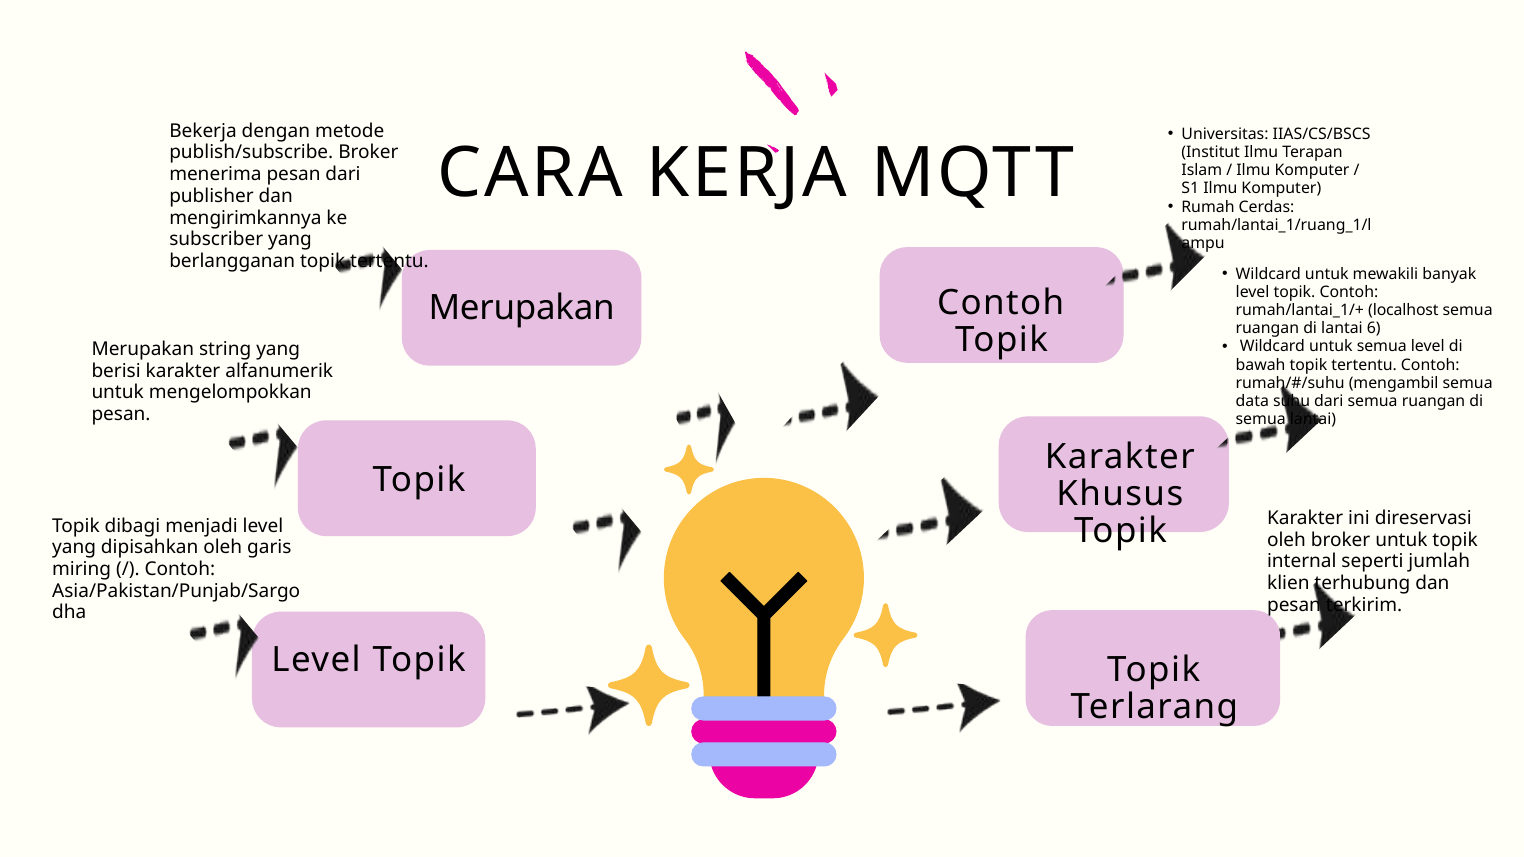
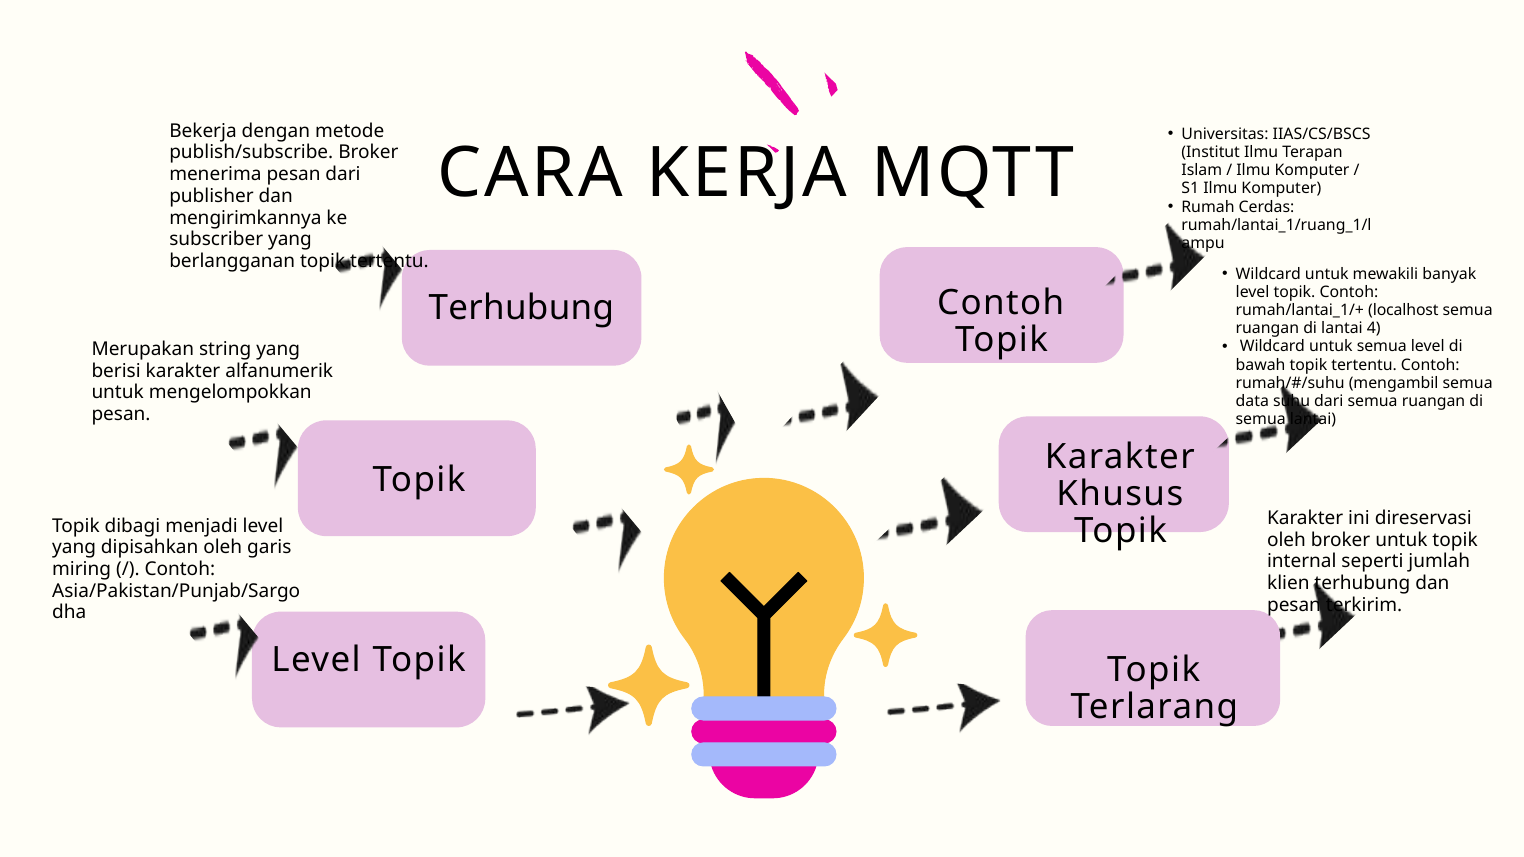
Merupakan: Merupakan -> Terhubung (521, 308)
6: 6 -> 4 (1374, 329)
